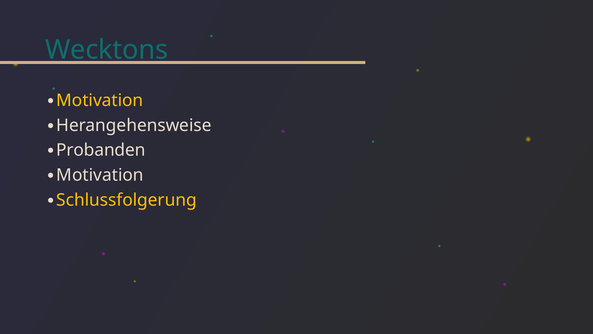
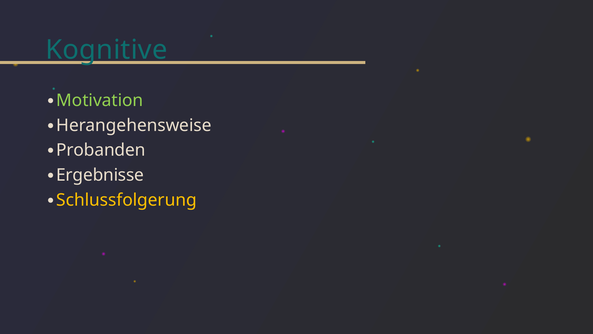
Wecktons: Wecktons -> Kognitive (106, 50)
Motivation colour: yellow -> light green (100, 100)
Motivation: Motivation -> Ergebnisse (100, 175)
